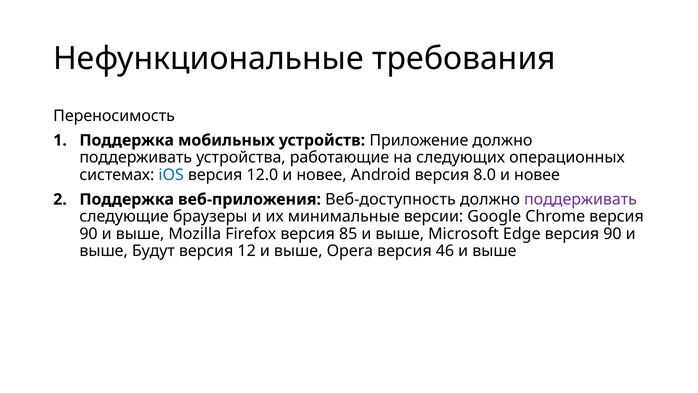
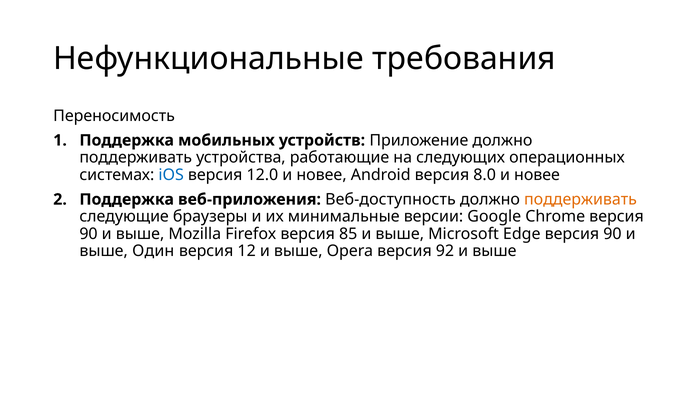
поддерживать colour: purple -> orange (580, 199)
Будут: Будут -> Один (153, 251)
46: 46 -> 92 (445, 251)
